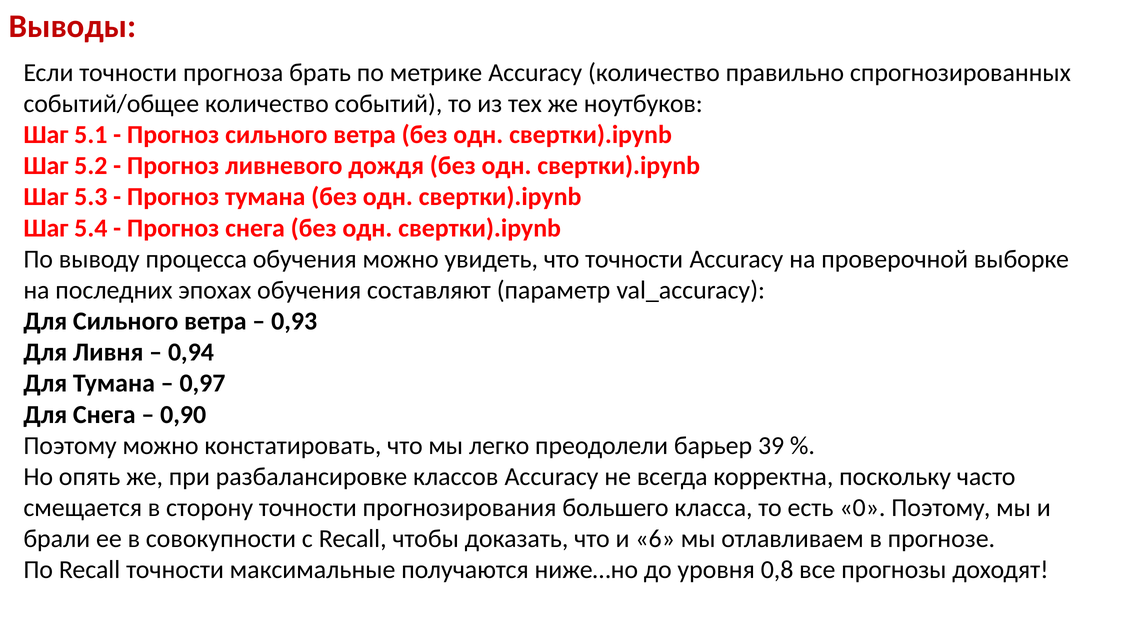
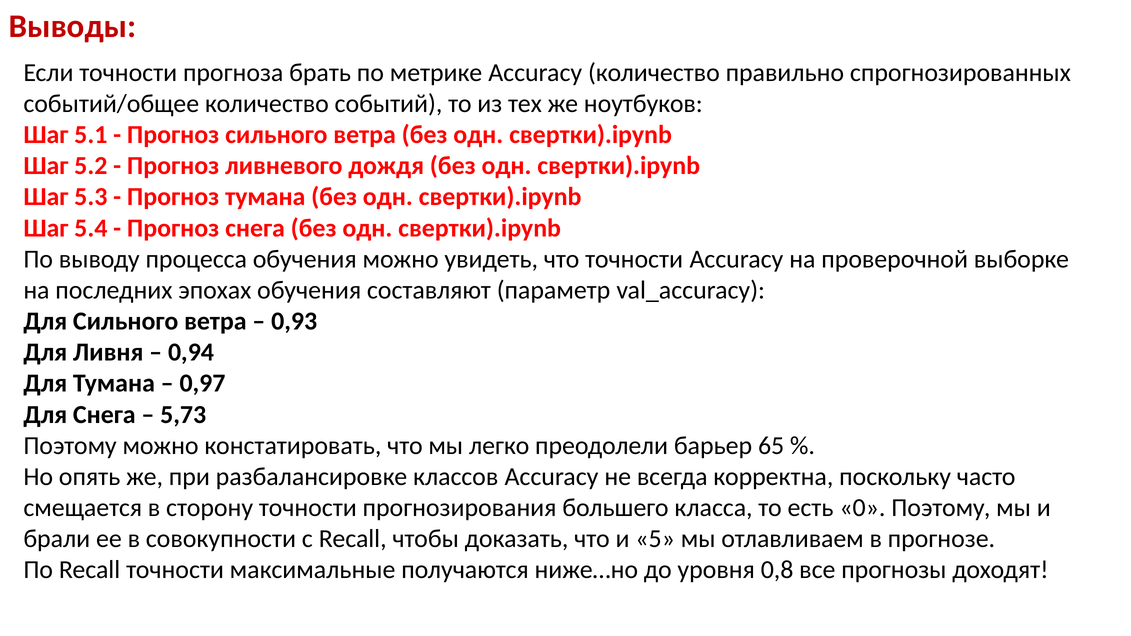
0,90: 0,90 -> 5,73 (183, 415)
39: 39 -> 65 (771, 446)
6: 6 -> 5 (655, 539)
